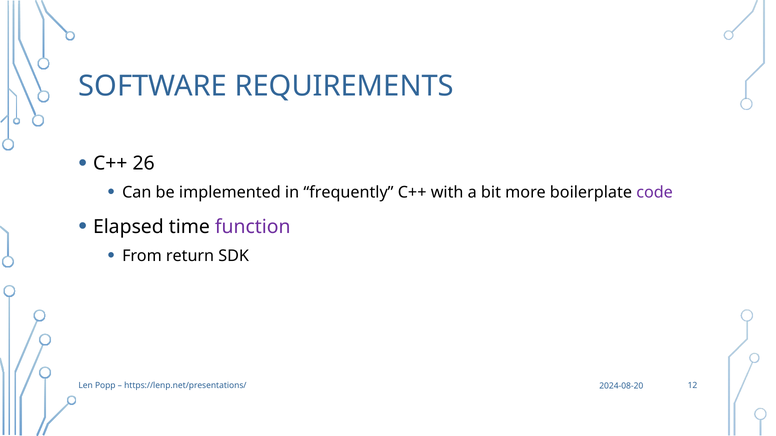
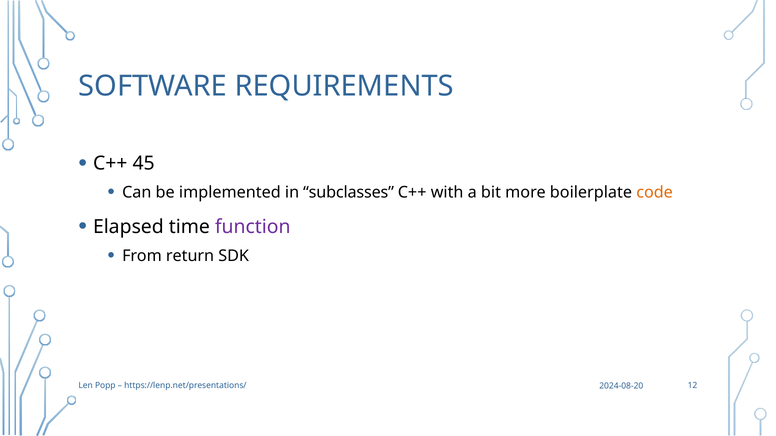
26: 26 -> 45 (144, 164)
frequently: frequently -> subclasses (349, 193)
code colour: purple -> orange (655, 193)
